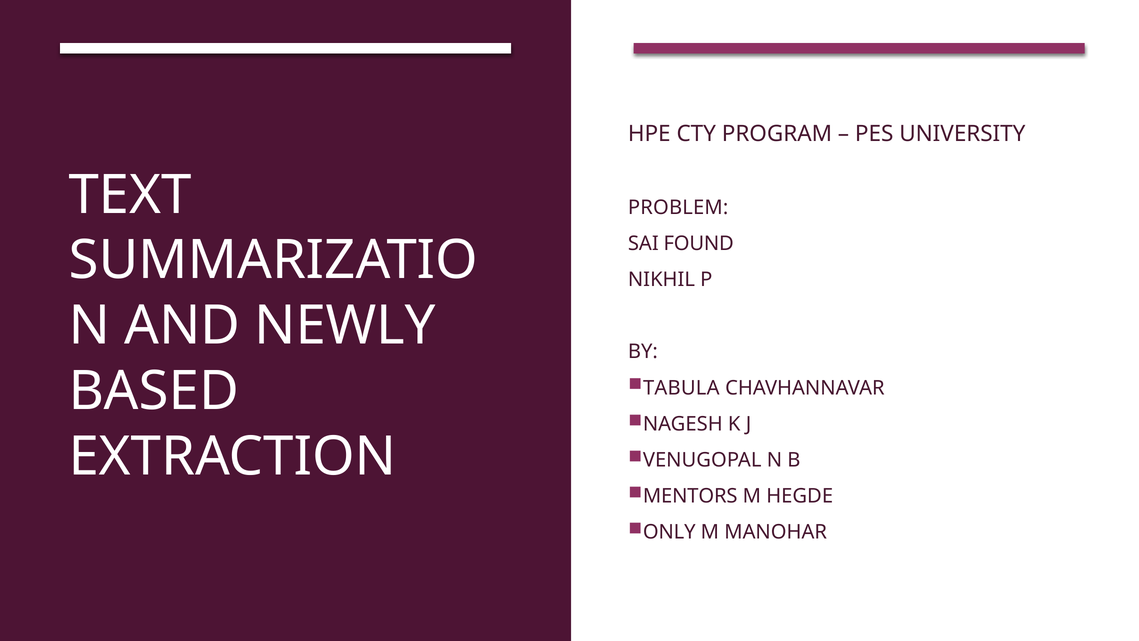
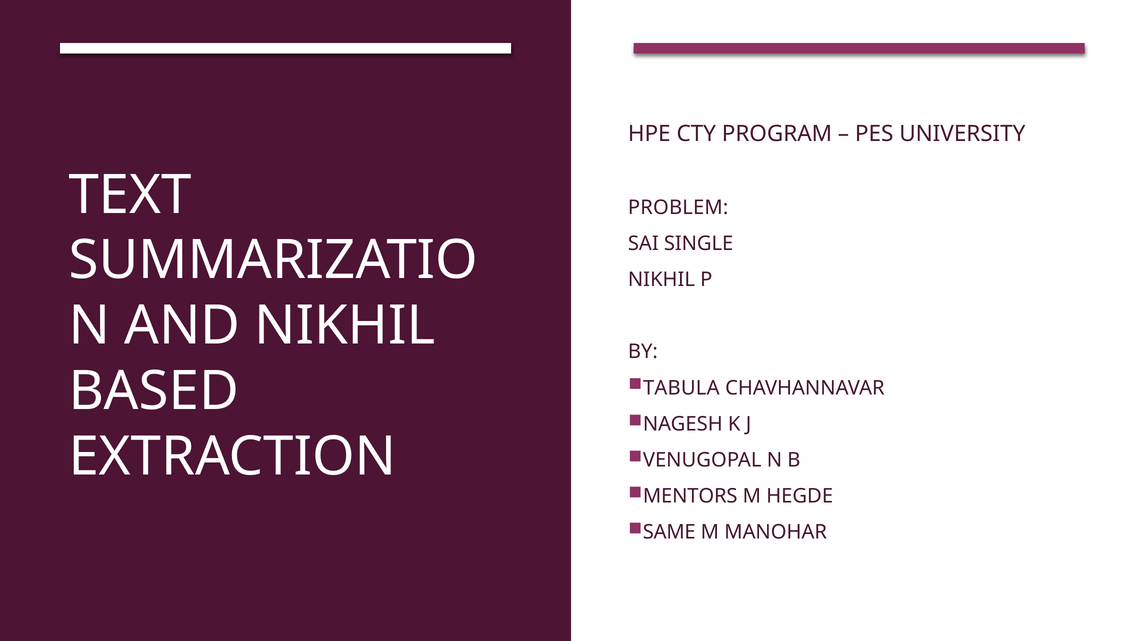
FOUND: FOUND -> SINGLE (699, 243)
AND NEWLY: NEWLY -> NIKHIL (345, 326)
ONLY: ONLY -> SAME (669, 532)
